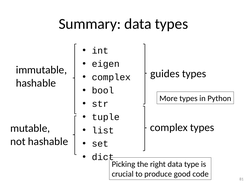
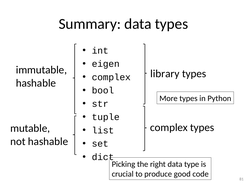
guides: guides -> library (165, 74)
